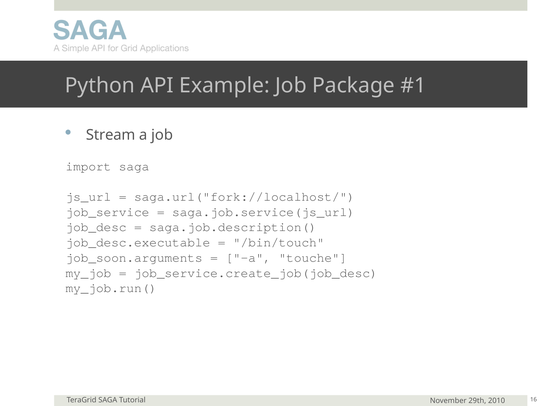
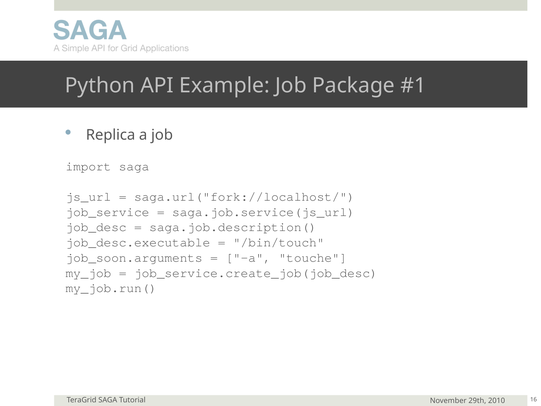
Stream: Stream -> Replica (111, 135)
